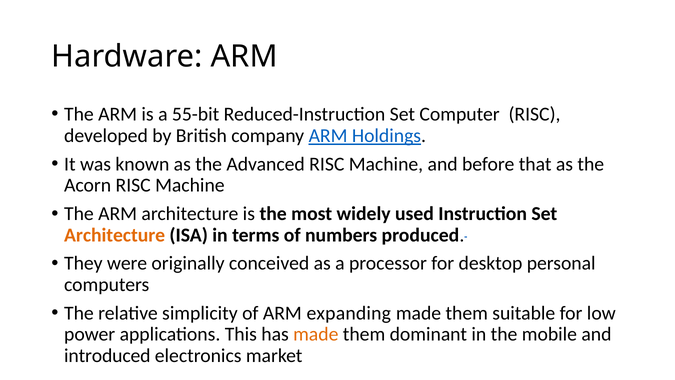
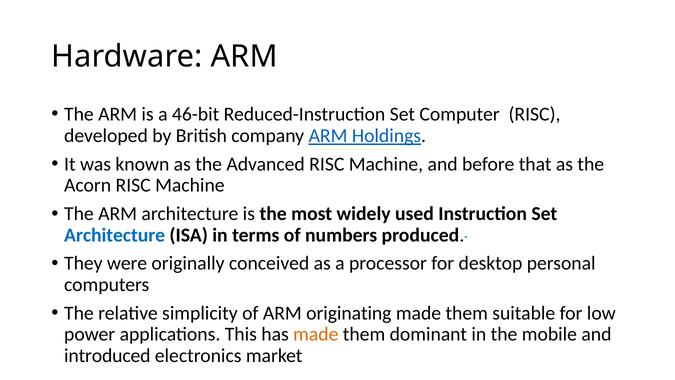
55-bit: 55-bit -> 46-bit (196, 114)
Architecture colour: orange -> blue (115, 235)
expanding: expanding -> originating (349, 313)
